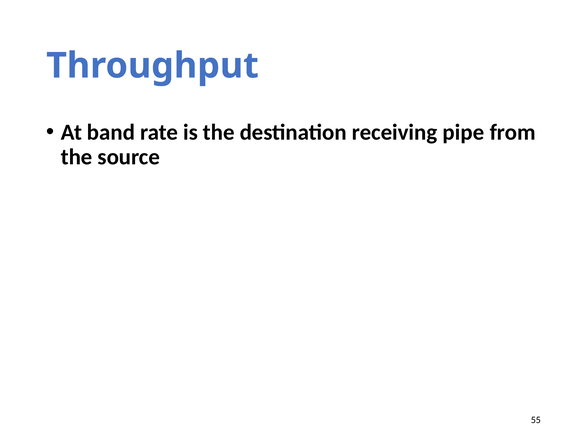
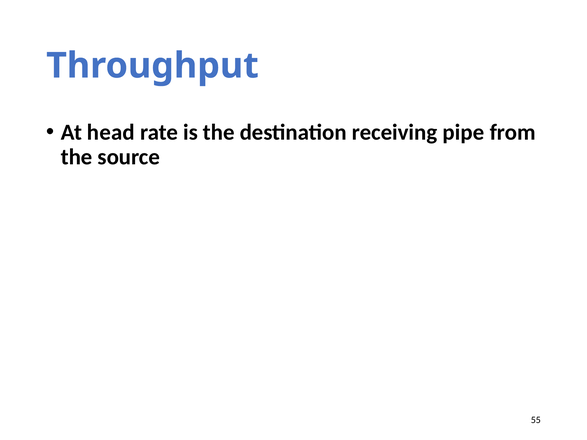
band: band -> head (111, 132)
